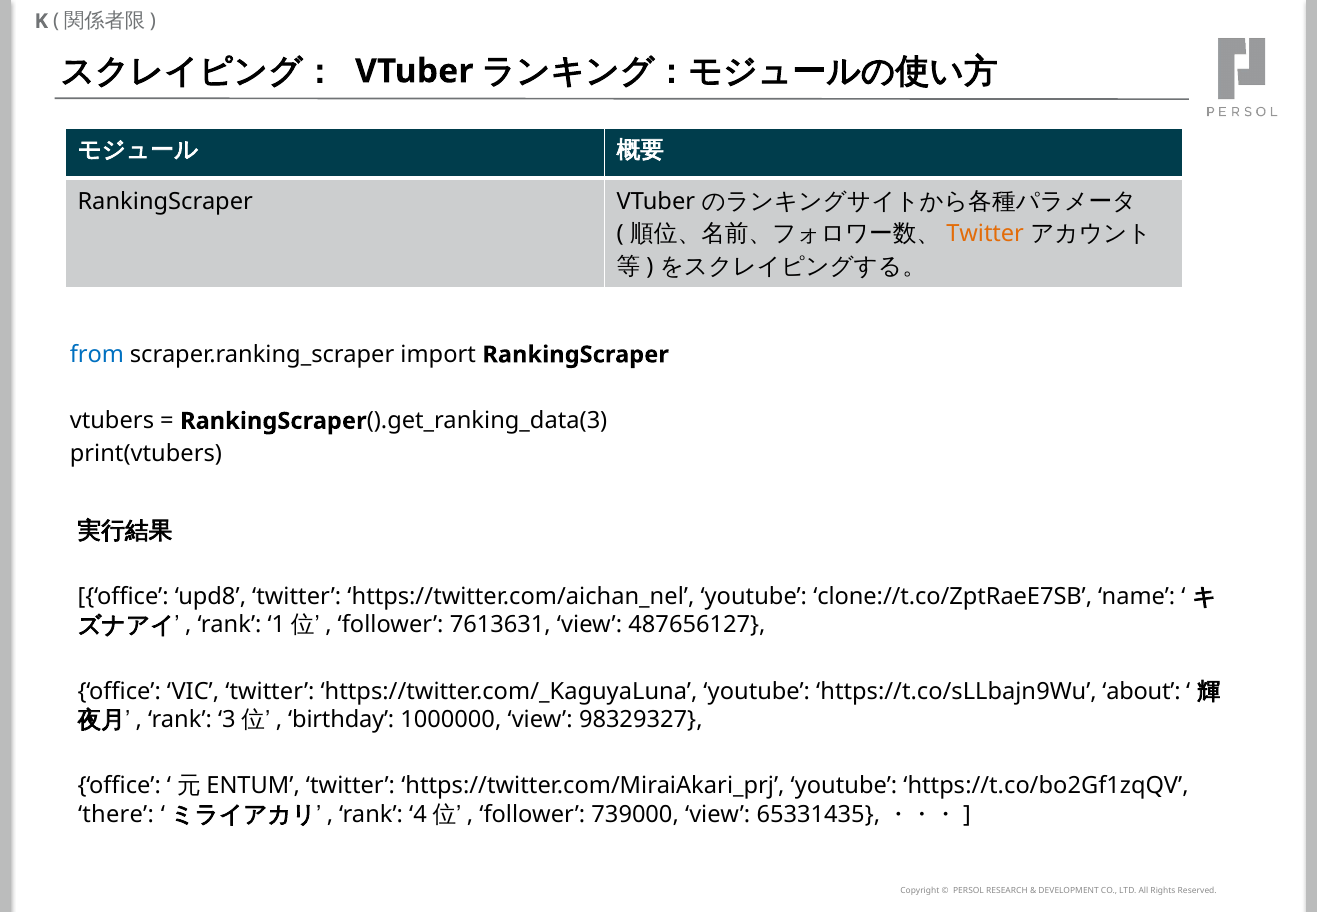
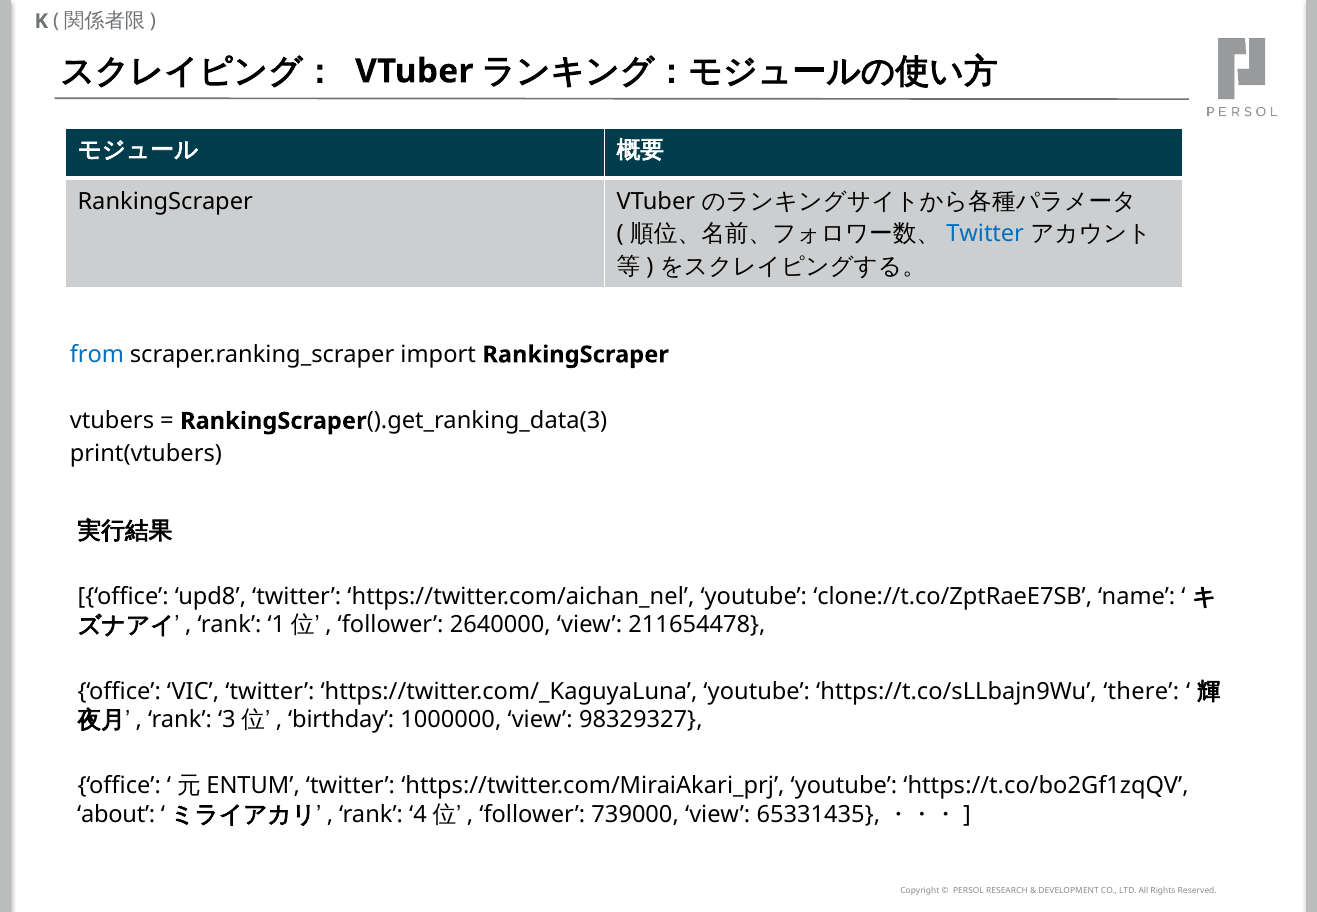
Twitter colour: orange -> blue (985, 234)
7613631: 7613631 -> 2640000 (500, 625)
487656127: 487656127 -> 211654478 (697, 625)
about: about -> there (1141, 691)
there: there -> about (116, 814)
